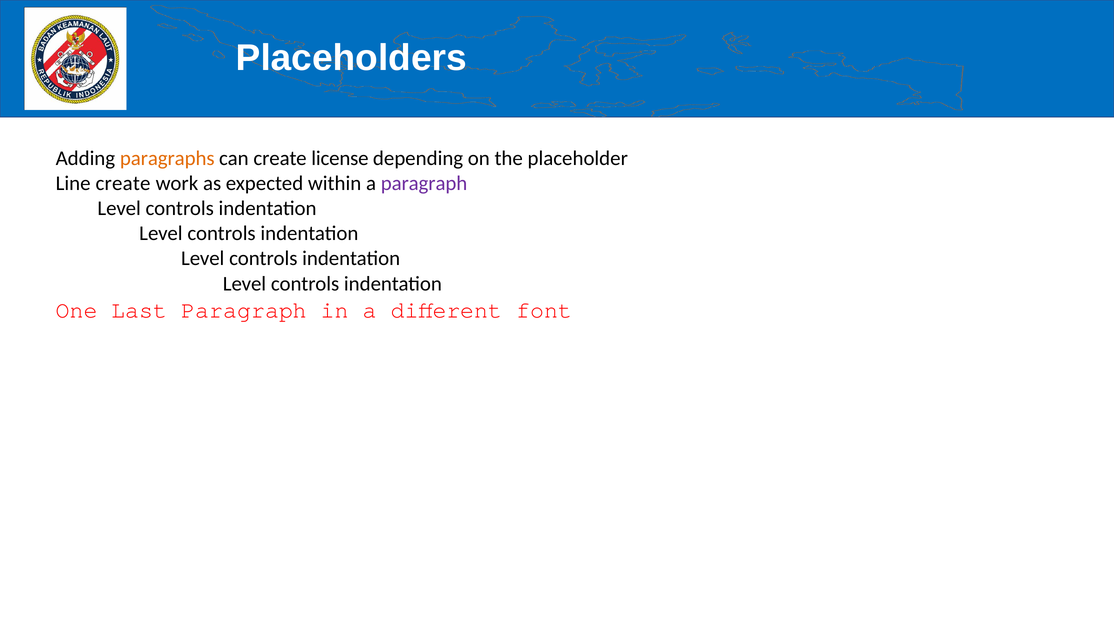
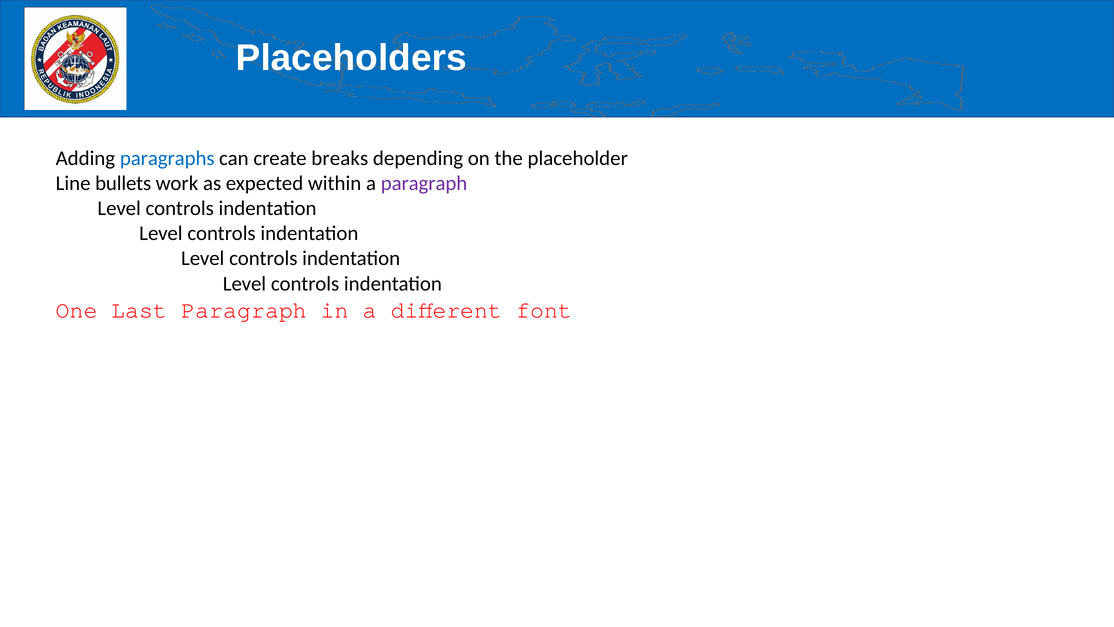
paragraphs colour: orange -> blue (167, 158)
license: license -> breaks (340, 158)
Line create: create -> bullets (123, 183)
